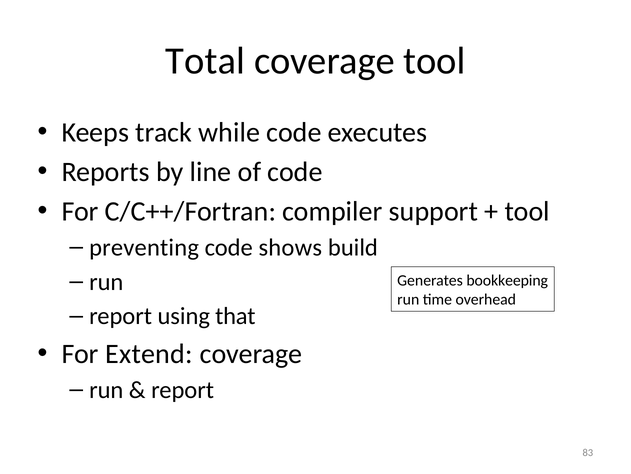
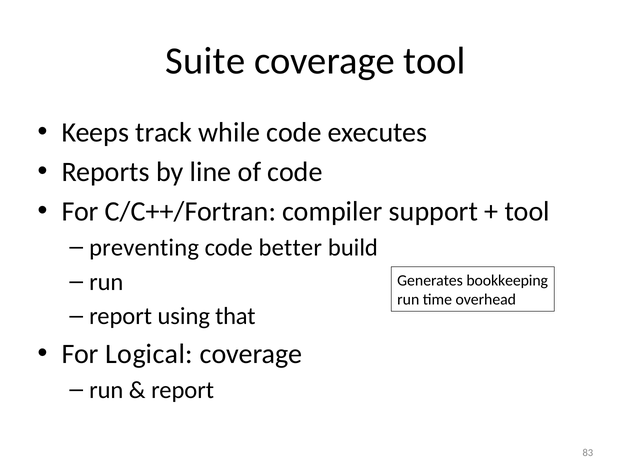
Total: Total -> Suite (205, 61)
shows: shows -> better (290, 247)
Extend: Extend -> Logical (149, 353)
